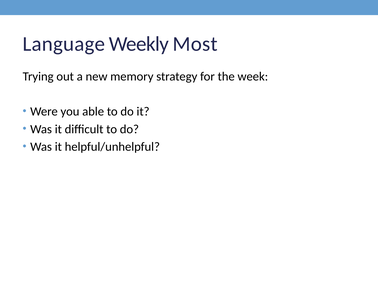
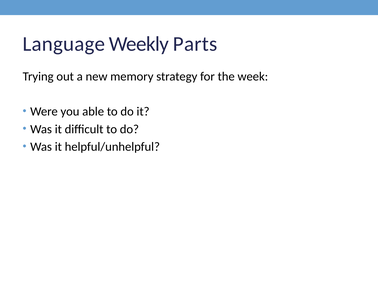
Most: Most -> Parts (195, 44)
